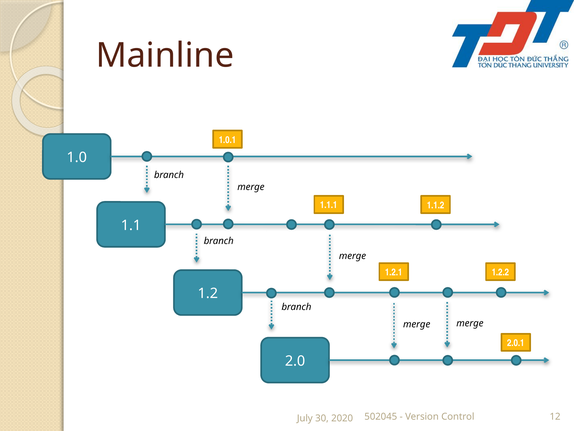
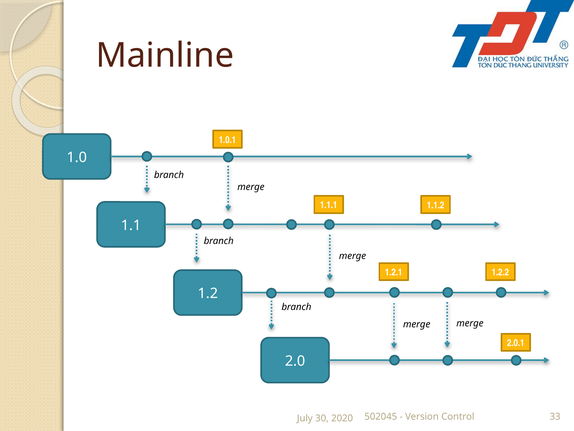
12: 12 -> 33 (555, 416)
